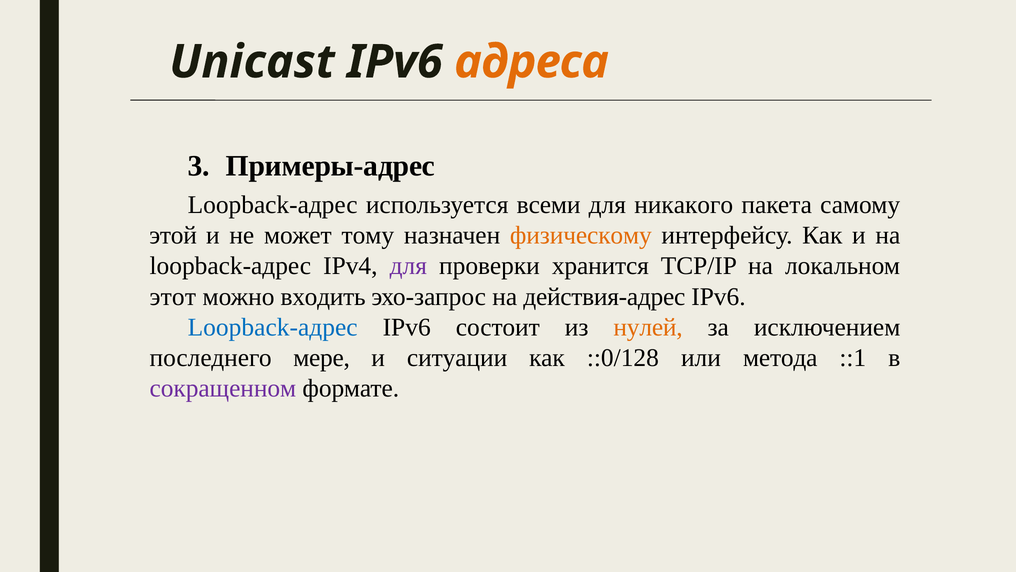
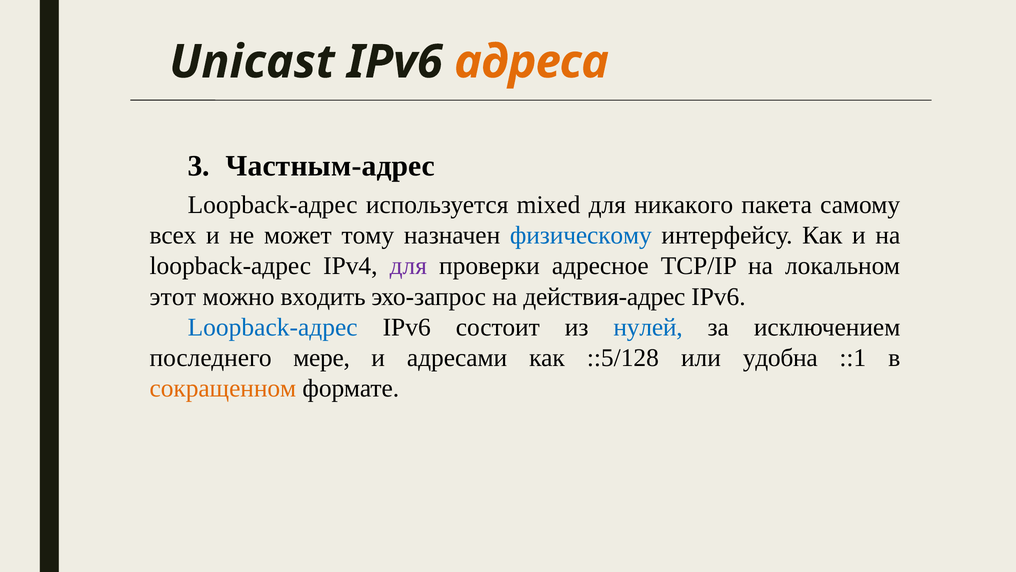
Примеры-адрес: Примеры-адрес -> Частным-адрес (330, 166)
всеми: всеми -> mixed (549, 205)
этой: этой -> всех (173, 235)
физическому colour: orange -> blue (581, 235)
хранится: хранится -> адресное (600, 266)
нулей colour: orange -> blue (648, 327)
ситуации: ситуации -> адресами (457, 357)
::0/128: ::0/128 -> ::5/128 (623, 357)
метода: метода -> удобна (780, 357)
сокращенном colour: purple -> orange (223, 388)
